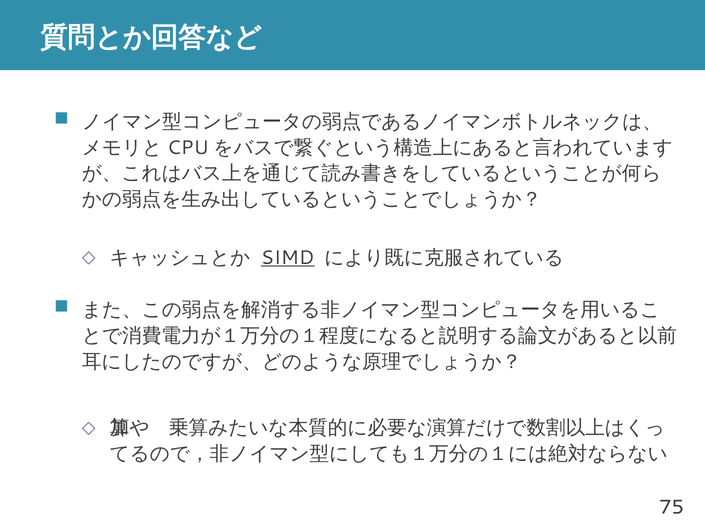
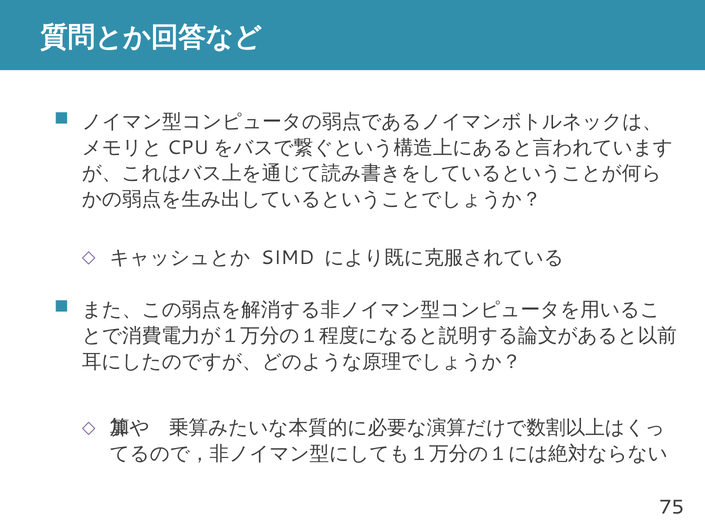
SIMD underline: present -> none (288, 257)
